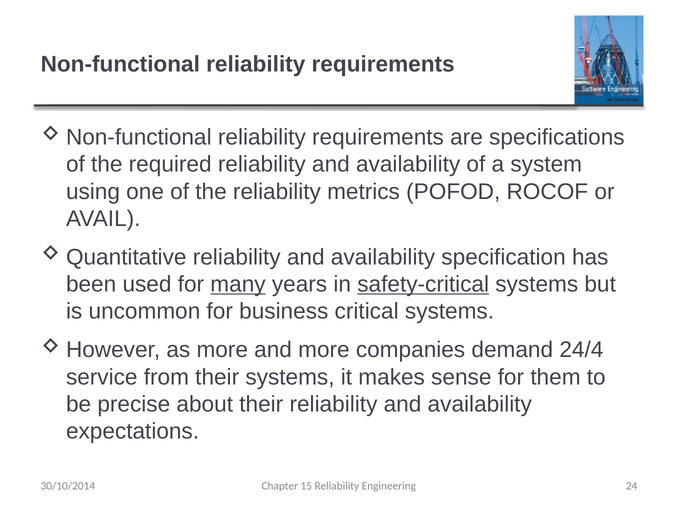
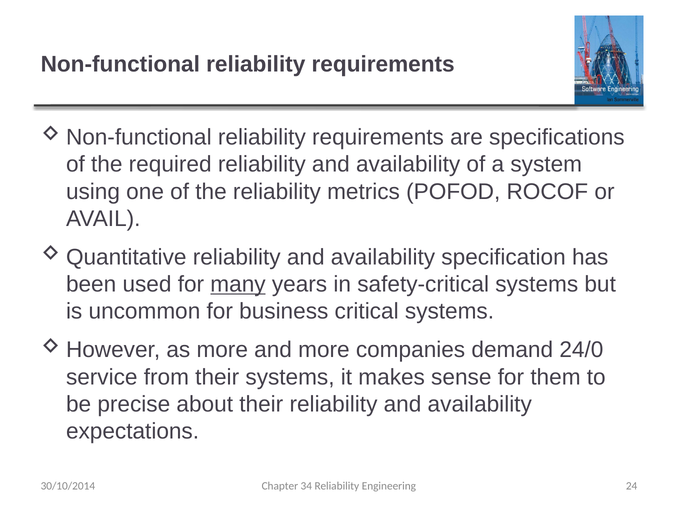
safety-critical underline: present -> none (423, 284)
24/4: 24/4 -> 24/0 (581, 350)
15: 15 -> 34 (306, 486)
